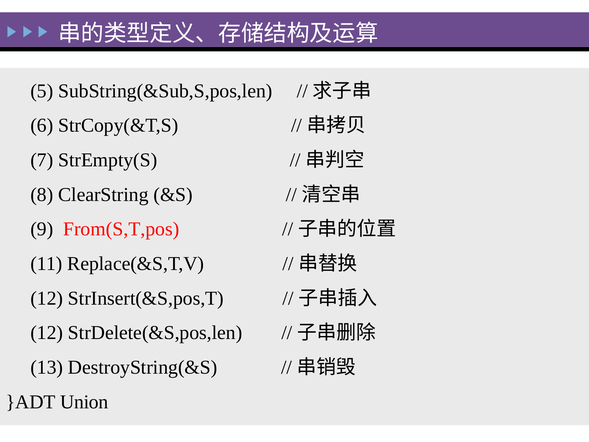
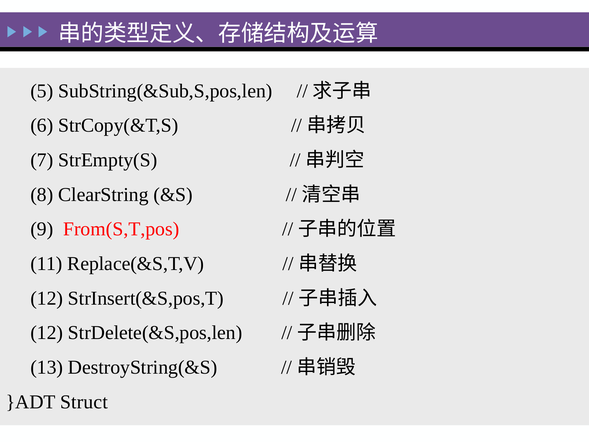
Union: Union -> Struct (84, 402)
